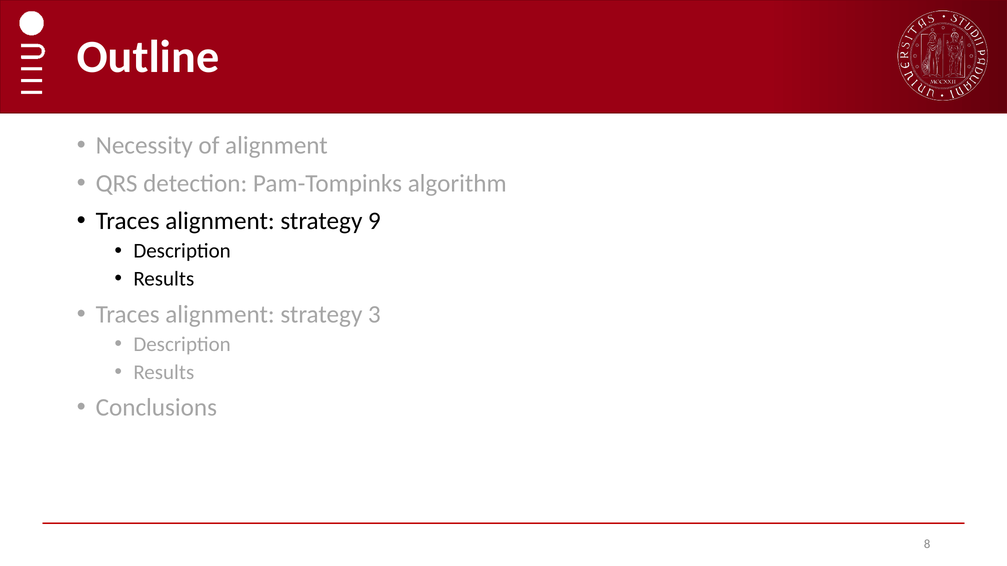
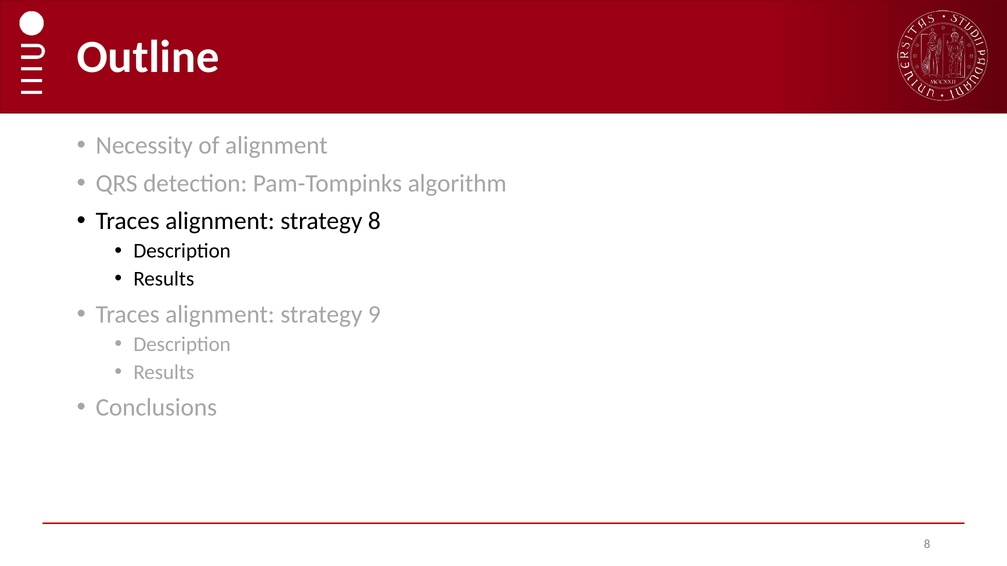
strategy 9: 9 -> 8 (374, 221)
3: 3 -> 9 (374, 315)
